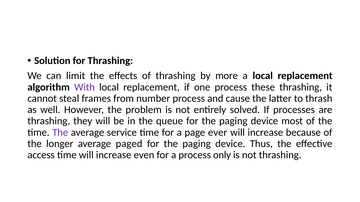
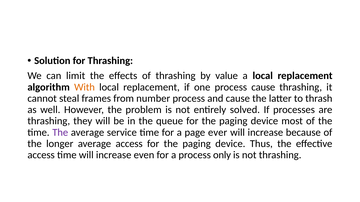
more: more -> value (227, 76)
With colour: purple -> orange (85, 87)
process these: these -> cause (263, 87)
average paged: paged -> access (129, 144)
